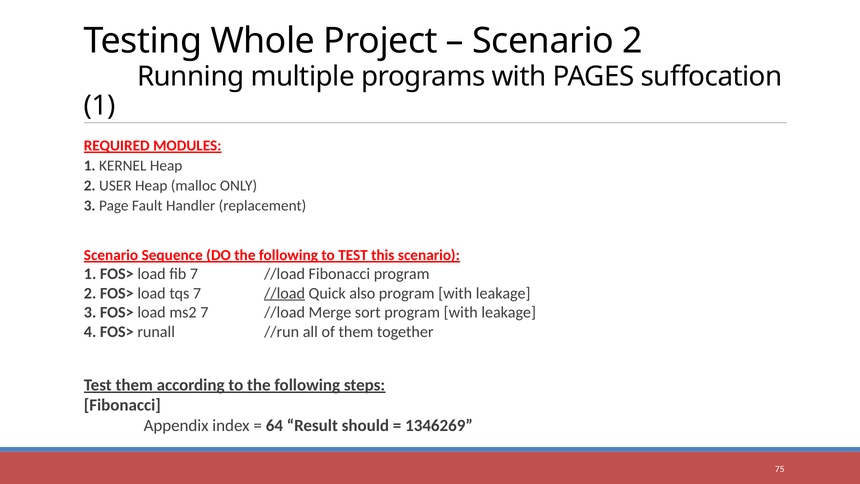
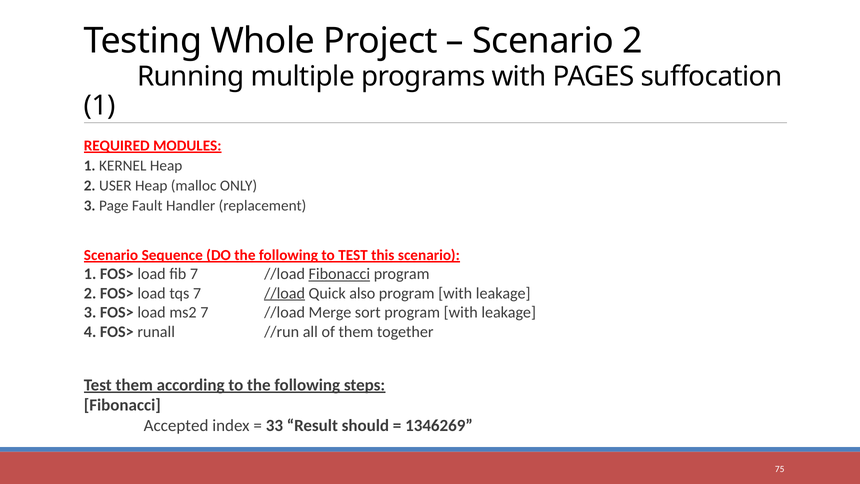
Fibonacci underline: none -> present (339, 274)
Appendix: Appendix -> Accepted (176, 426)
64: 64 -> 33 (274, 426)
